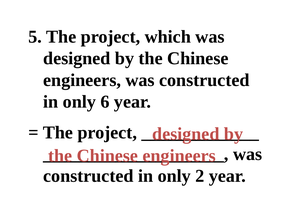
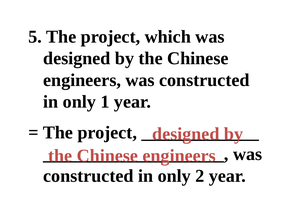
6: 6 -> 1 (105, 102)
